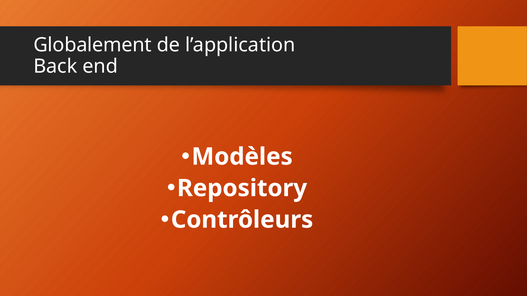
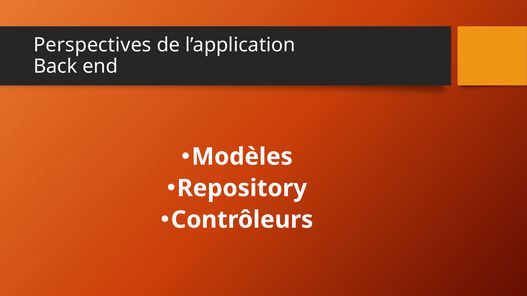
Globalement: Globalement -> Perspectives (92, 45)
